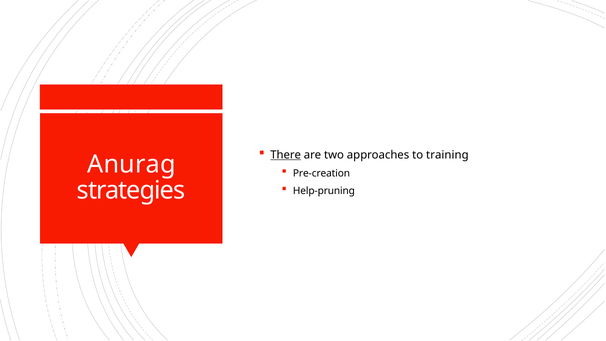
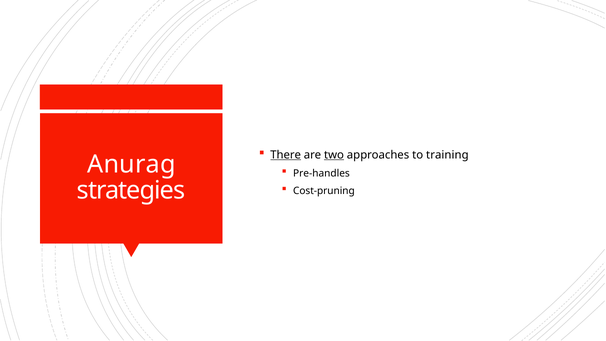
two underline: none -> present (334, 155)
Pre-creation: Pre-creation -> Pre-handles (321, 173)
Help-pruning: Help-pruning -> Cost-pruning (324, 191)
